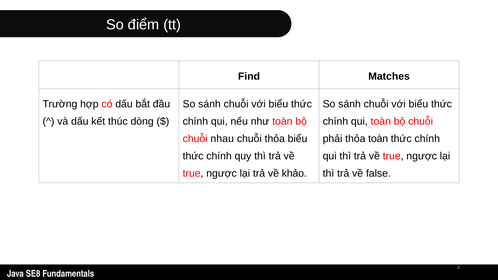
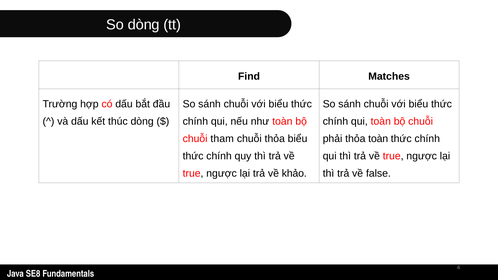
So điểm: điểm -> dòng (144, 25)
nhau: nhau -> tham (222, 139)
